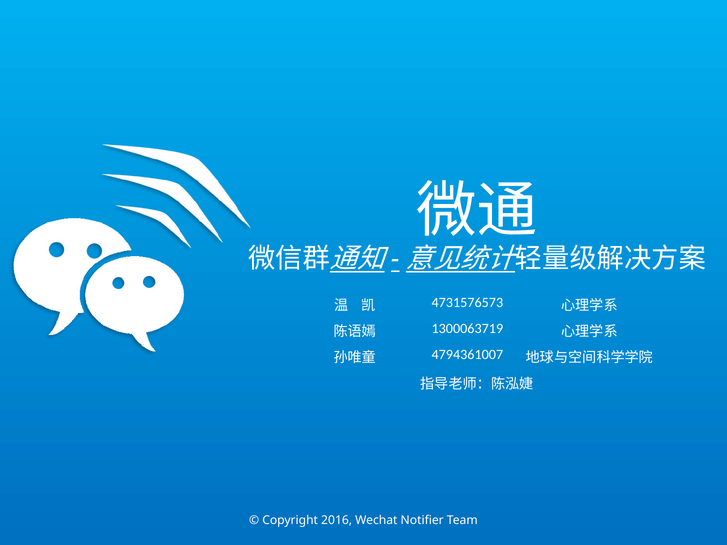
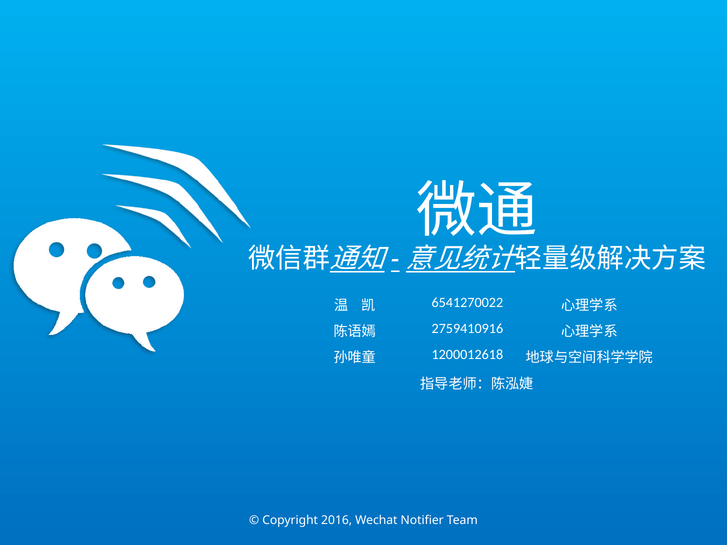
4731576573: 4731576573 -> 6541270022 (467, 303)
1300063719: 1300063719 -> 2759410916 (467, 329)
4794361007: 4794361007 -> 1200012618 (467, 355)
